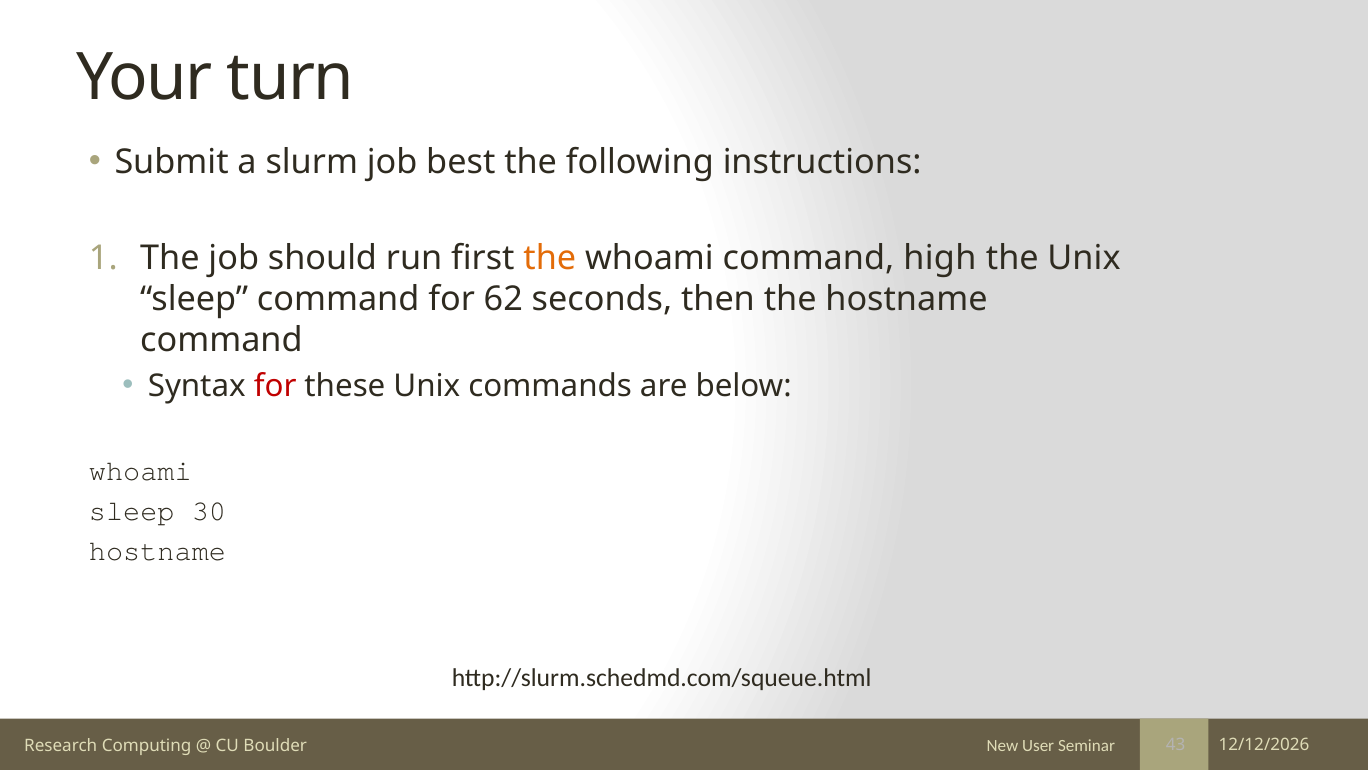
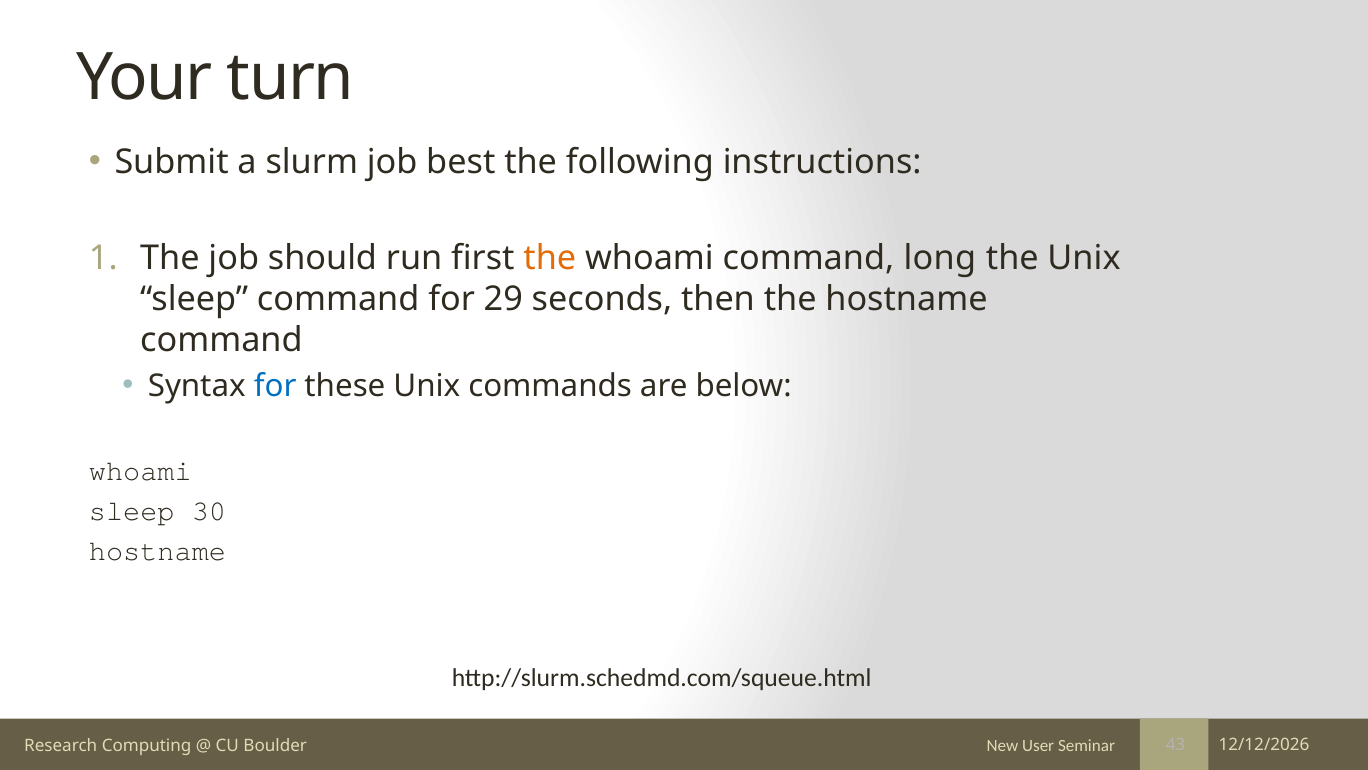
high: high -> long (940, 258)
62: 62 -> 29 (503, 299)
for colour: red -> blue (275, 386)
